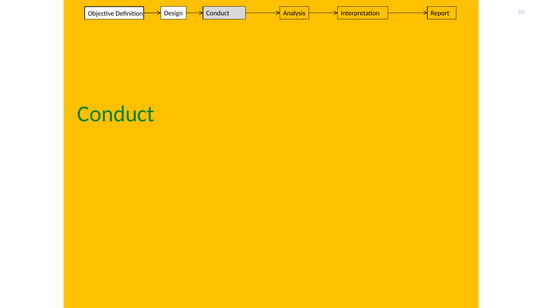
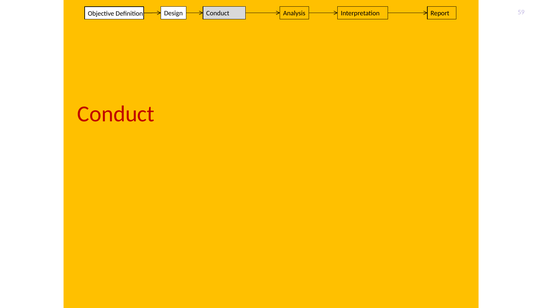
Conduct colour: green -> red (116, 114)
